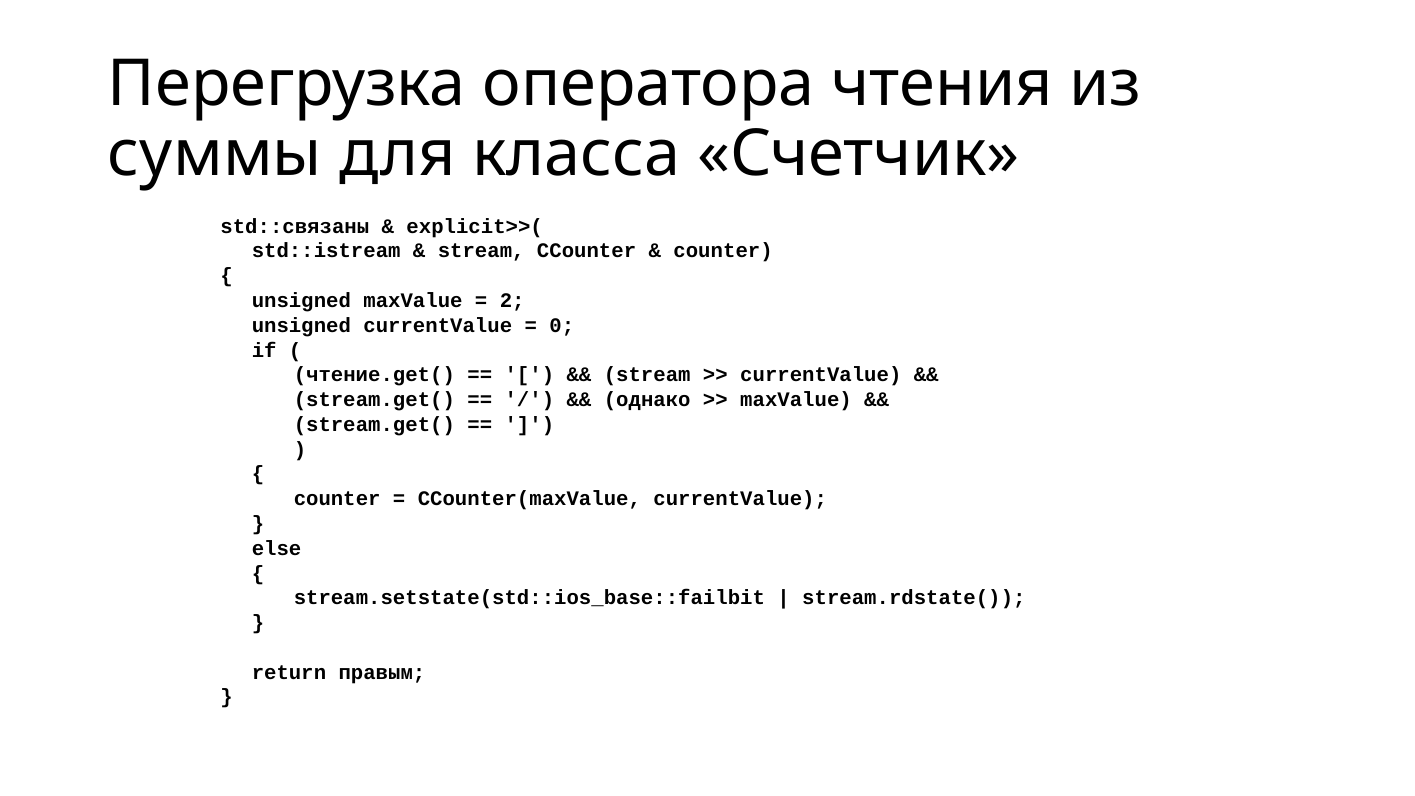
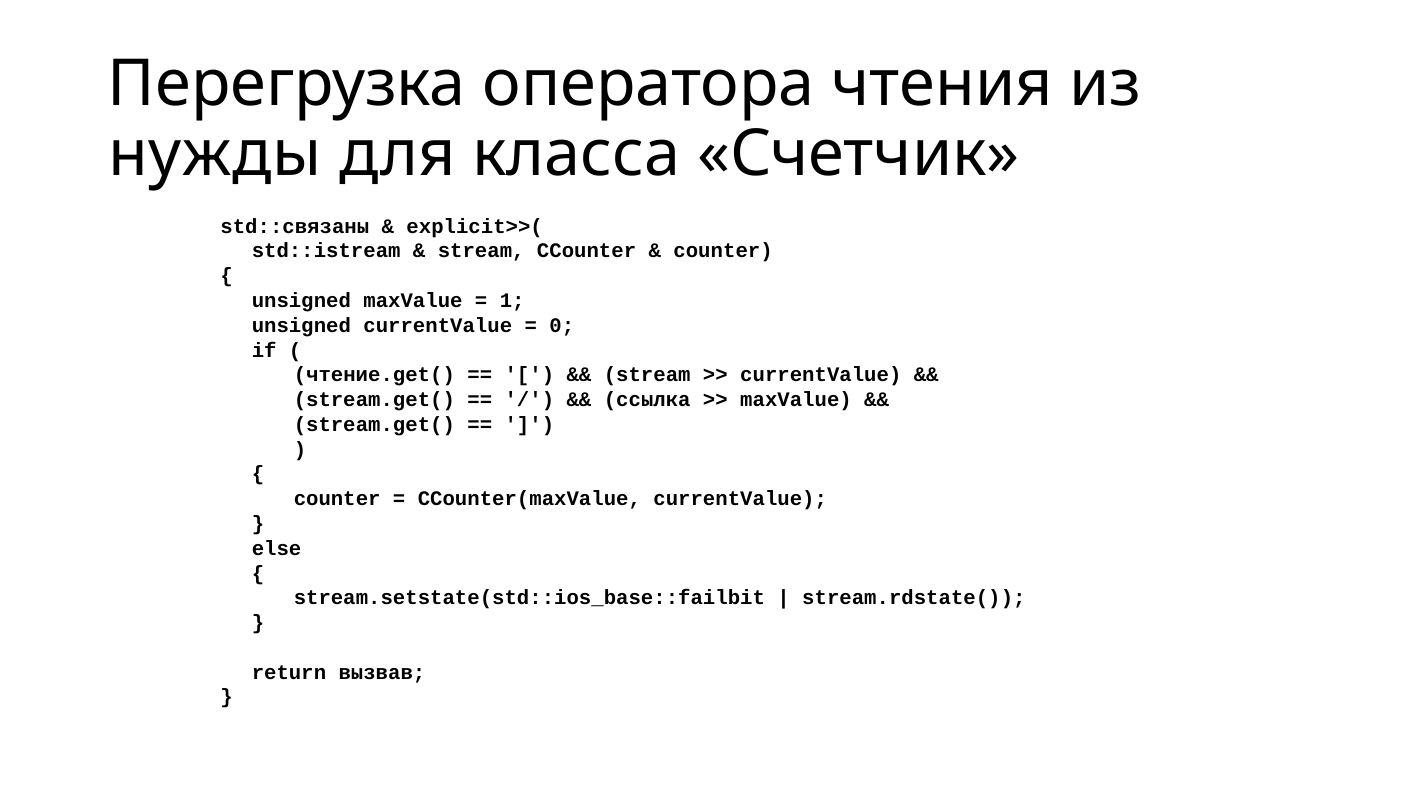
суммы: суммы -> нужды (215, 154)
2: 2 -> 1 (512, 301)
однако: однако -> ссылка (647, 400)
правым: правым -> вызвав (382, 672)
